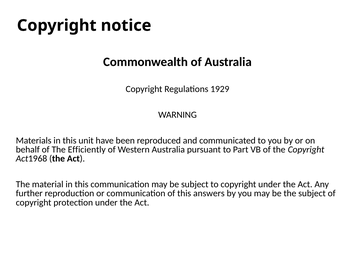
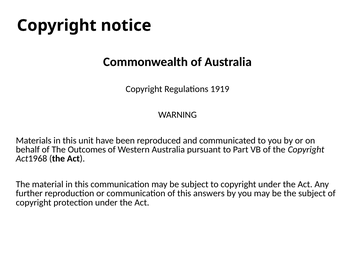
1929: 1929 -> 1919 (220, 89)
Efficiently: Efficiently -> Outcomes (87, 150)
